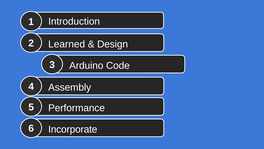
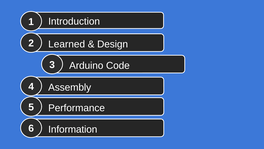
Incorporate: Incorporate -> Information (73, 129)
